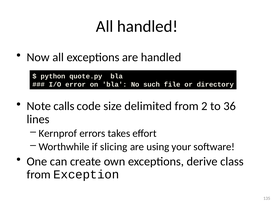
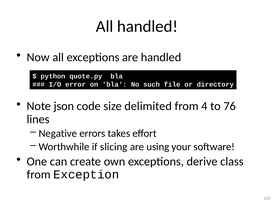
calls: calls -> json (64, 106)
2: 2 -> 4 (204, 106)
36: 36 -> 76 (230, 106)
Kernprof: Kernprof -> Negative (58, 134)
